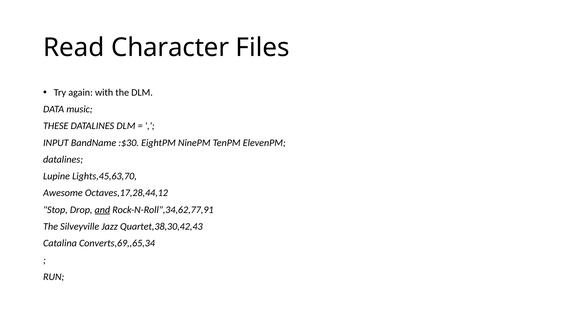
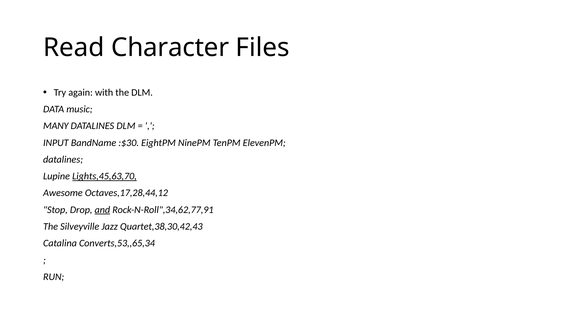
THESE: THESE -> MANY (56, 126)
Lights,45,63,70 underline: none -> present (104, 176)
Converts,69,,65,34: Converts,69,,65,34 -> Converts,53,,65,34 (117, 243)
